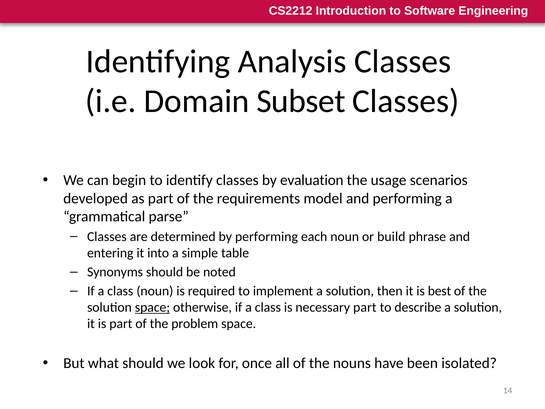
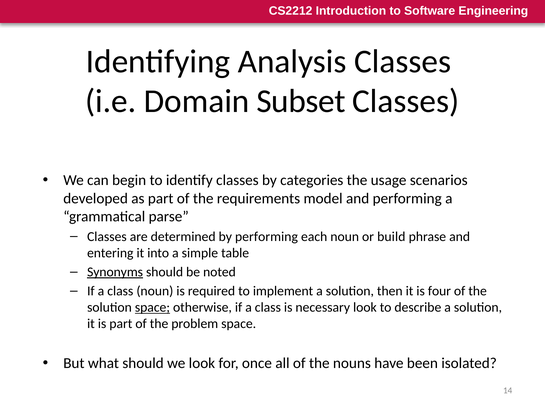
evaluation: evaluation -> categories (312, 180)
Synonyms underline: none -> present (115, 272)
best: best -> four (439, 291)
necessary part: part -> look (365, 307)
